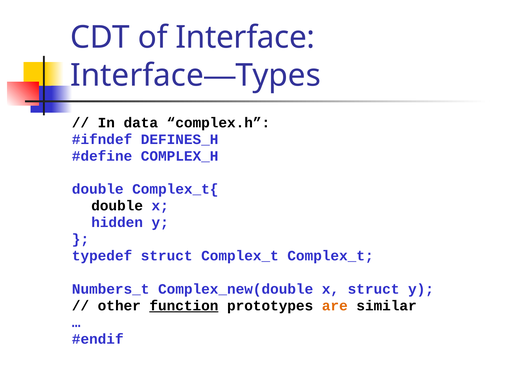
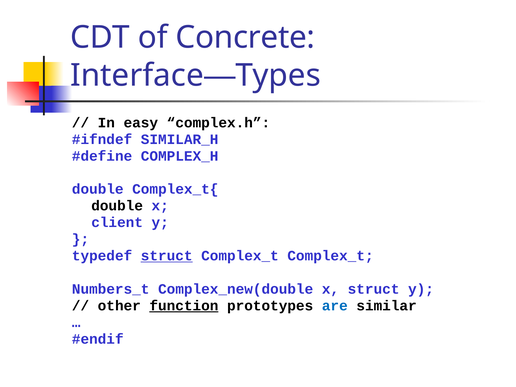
of Interface: Interface -> Concrete (245, 37)
data: data -> easy (141, 123)
DEFINES_H: DEFINES_H -> SIMILAR_H (180, 139)
hidden: hidden -> client (117, 223)
struct underline: none -> present (167, 256)
are colour: orange -> blue (335, 306)
